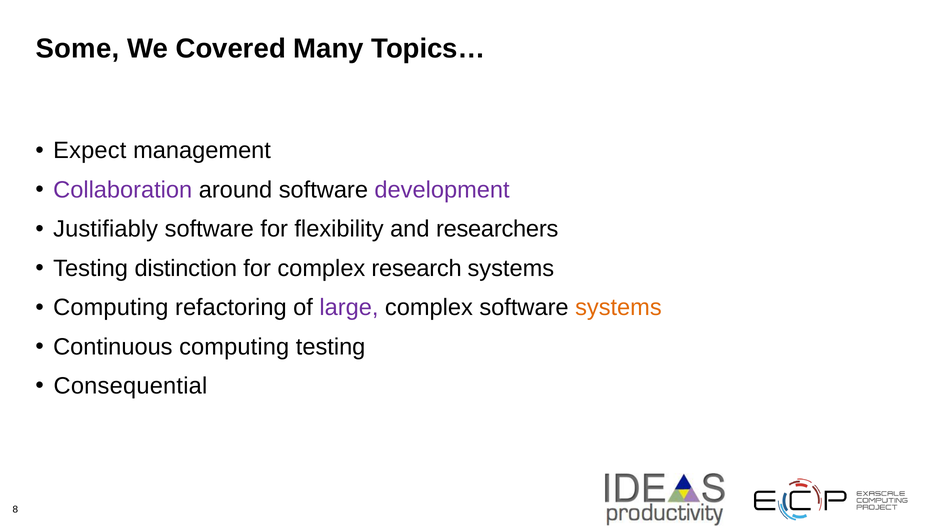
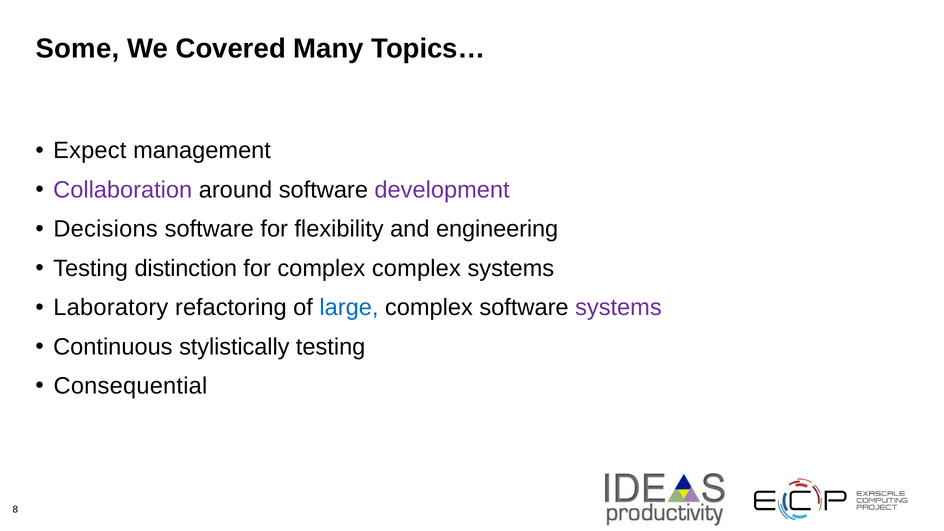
Justifiably: Justifiably -> Decisions (106, 229)
researchers: researchers -> engineering (497, 229)
complex research: research -> complex (416, 268)
Computing: Computing -> Laboratory (111, 308)
large colour: purple -> blue (349, 308)
systems colour: orange -> purple (618, 308)
Continuous computing: computing -> stylistically (234, 347)
